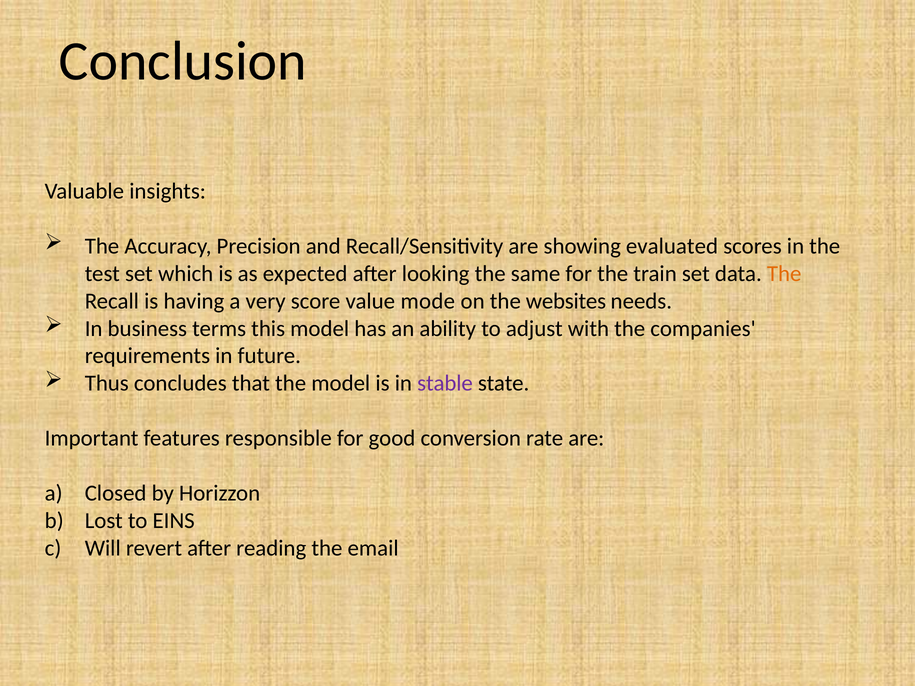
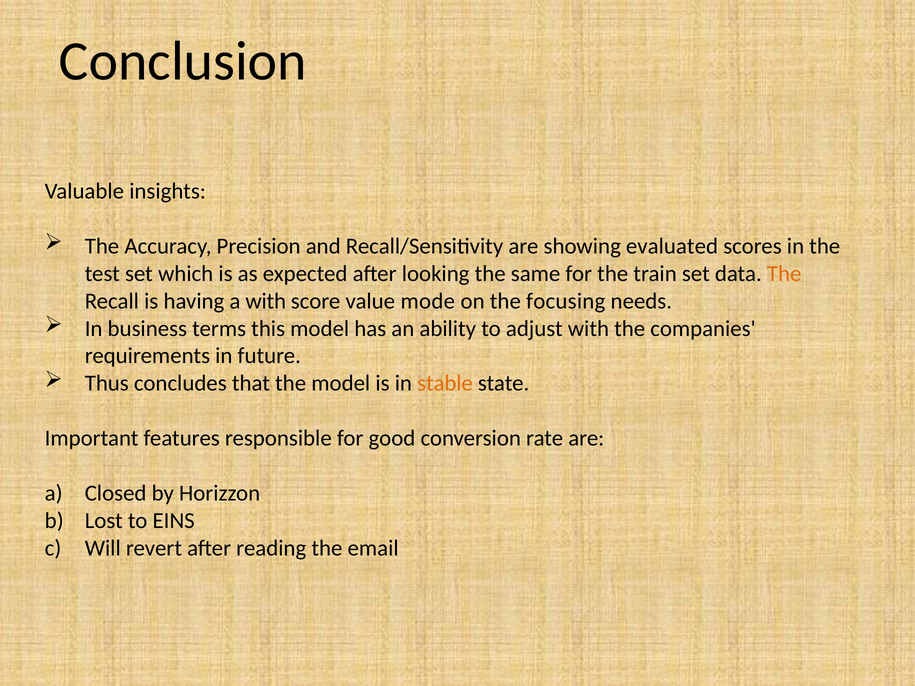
a very: very -> with (266, 301)
websites: websites -> focusing (566, 301)
stable colour: purple -> orange (445, 383)
